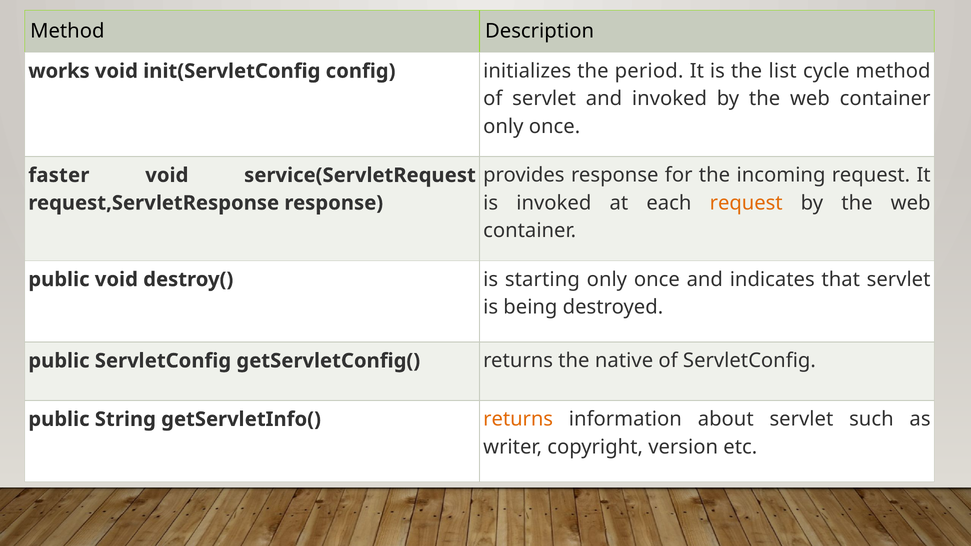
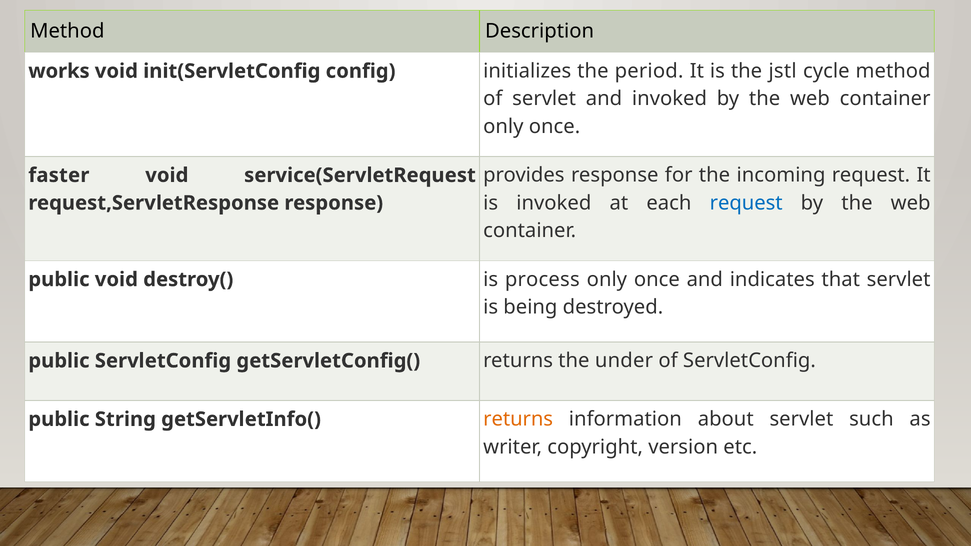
list: list -> jstl (783, 71)
request colour: orange -> blue (746, 203)
starting: starting -> process (542, 280)
native: native -> under (624, 361)
